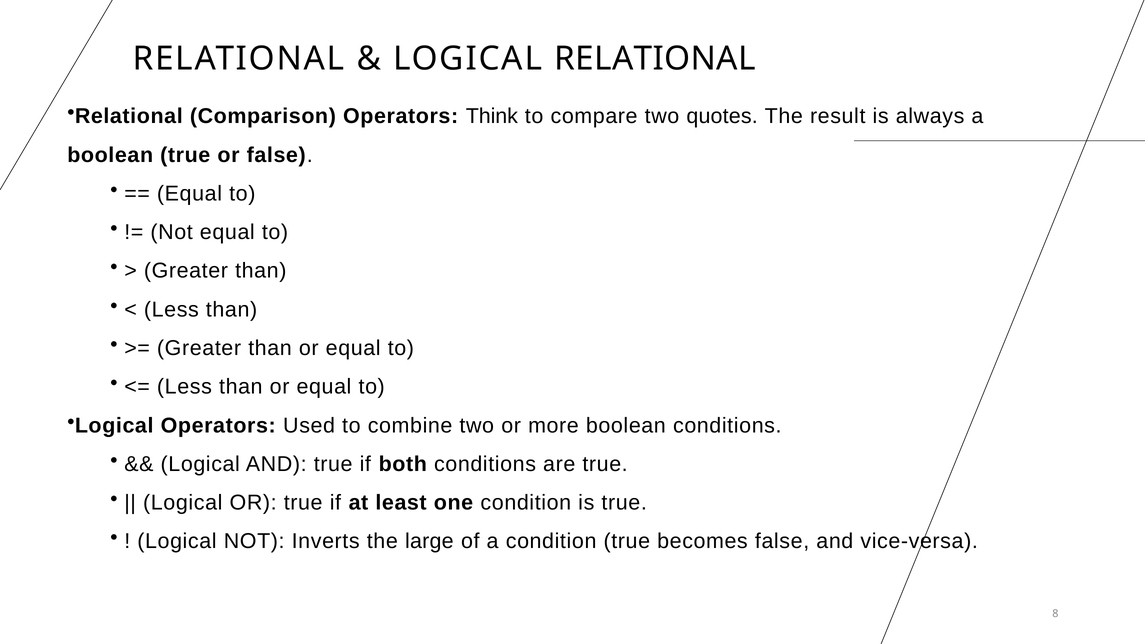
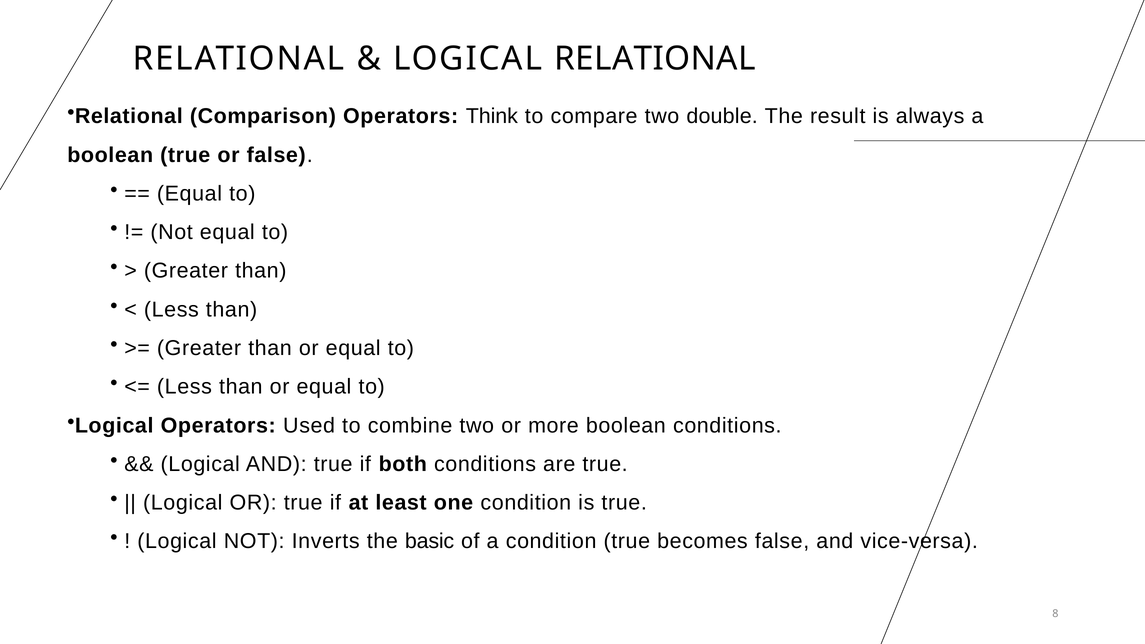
quotes: quotes -> double (722, 116)
large: large -> basic (430, 541)
